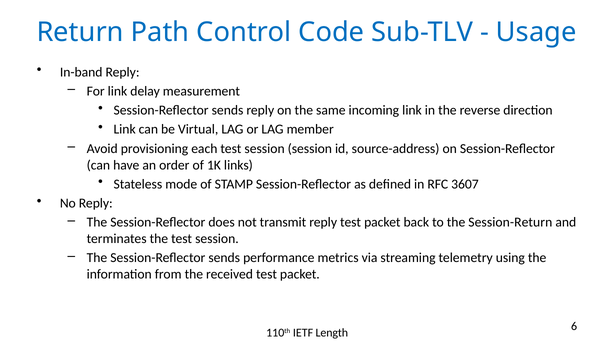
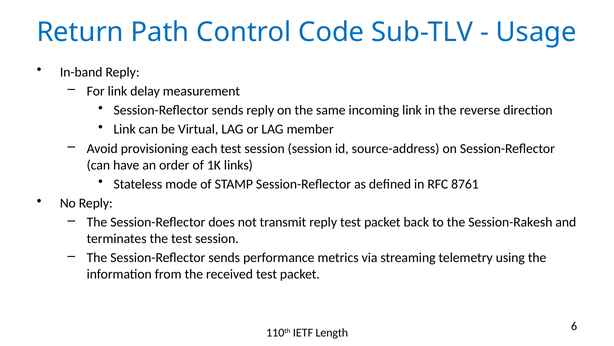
3607: 3607 -> 8761 (465, 184)
Session-Return: Session-Return -> Session-Rakesh (510, 222)
